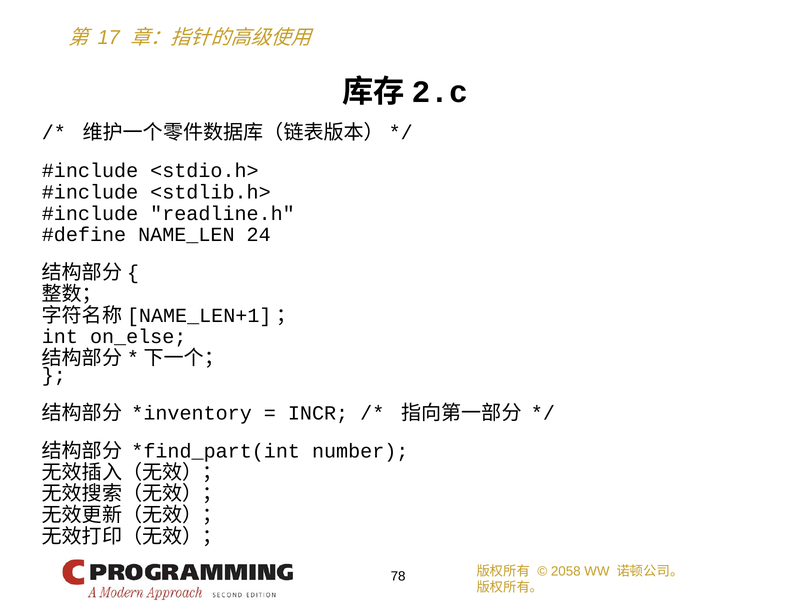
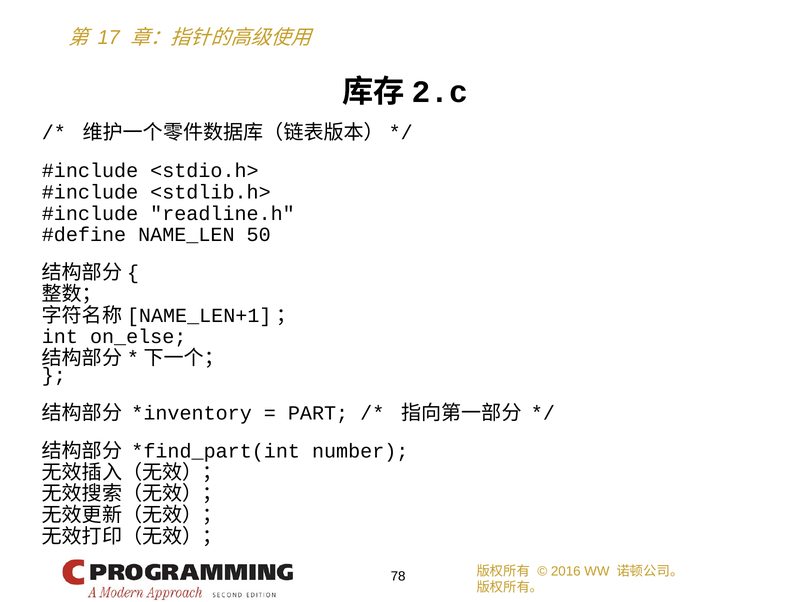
24: 24 -> 50 (259, 235)
INCR: INCR -> PART (318, 413)
2058: 2058 -> 2016 (566, 572)
